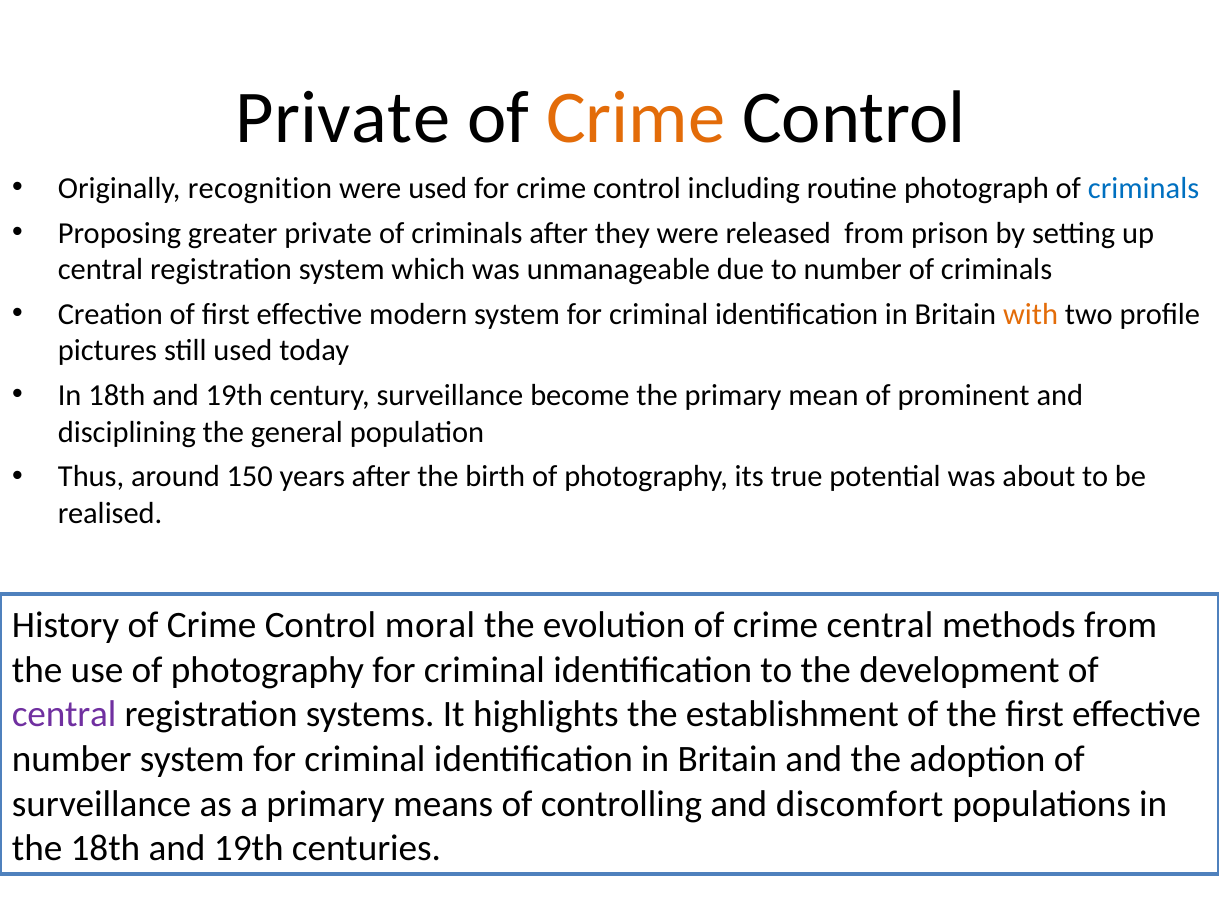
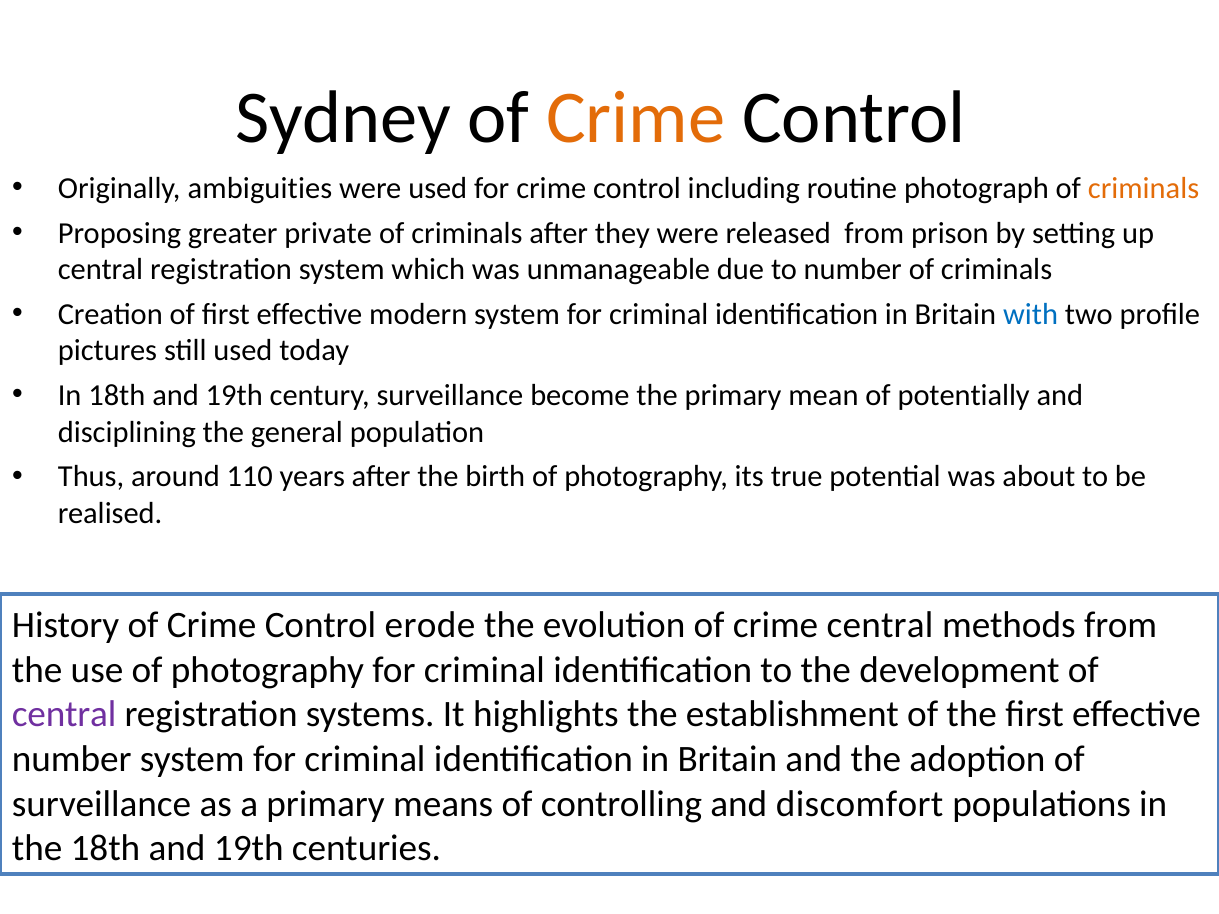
Private: Private -> Sydney (343, 118)
recognition: recognition -> ambiguities (260, 188)
criminals colour: blue -> orange (1144, 188)
with colour: orange -> blue (1031, 314)
prominent: prominent -> potentially (964, 396)
150: 150 -> 110 (250, 477)
moral: moral -> erode (430, 625)
